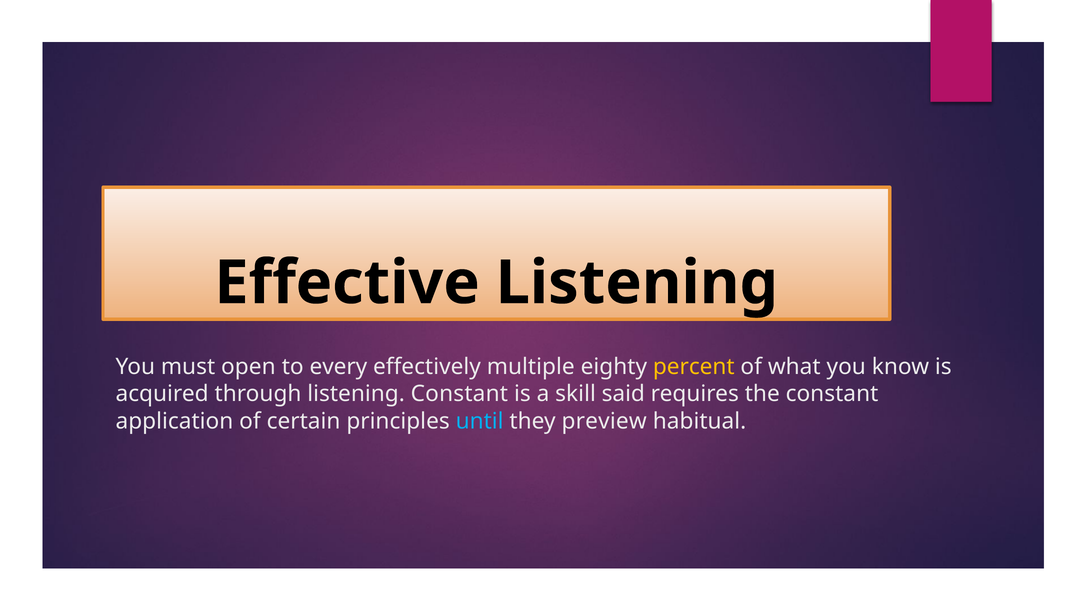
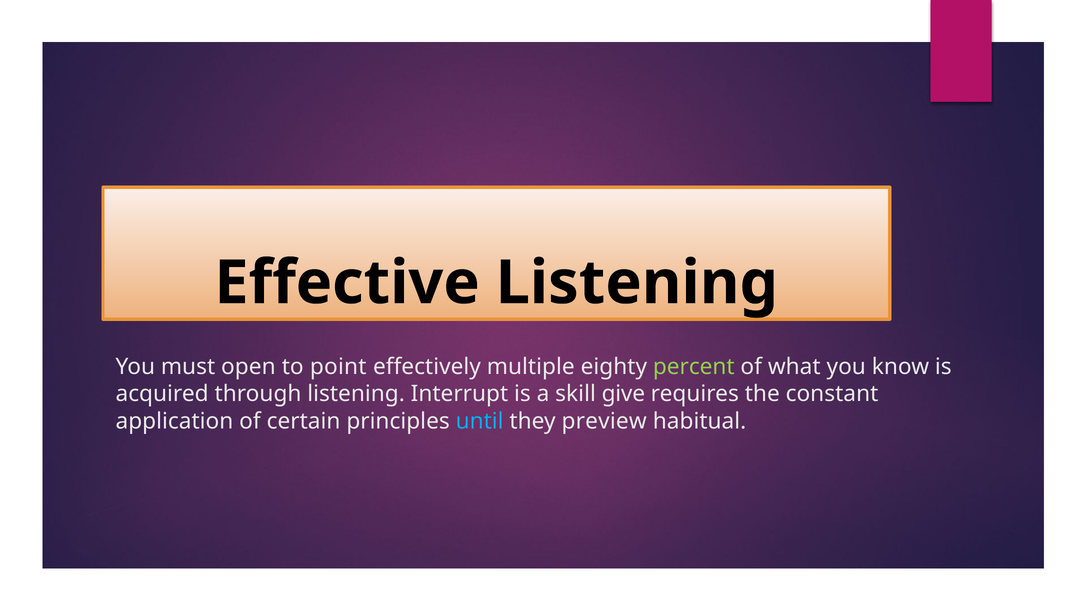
every: every -> point (338, 367)
percent colour: yellow -> light green (694, 367)
listening Constant: Constant -> Interrupt (459, 394)
said: said -> give (623, 394)
